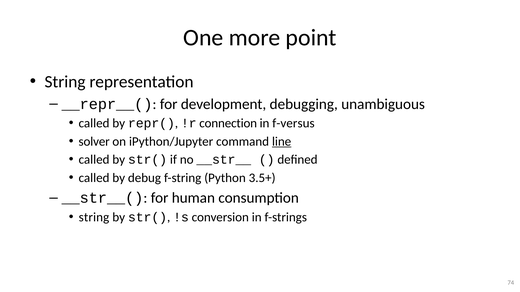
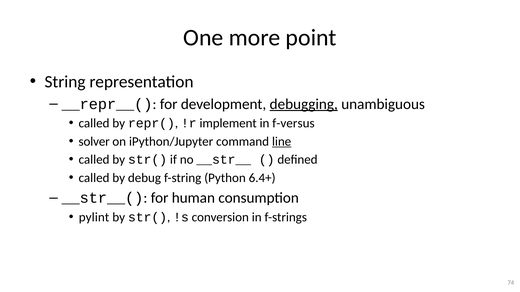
debugging underline: none -> present (304, 104)
connection: connection -> implement (228, 124)
3.5+: 3.5+ -> 6.4+ (262, 178)
string: string -> pylint (94, 218)
